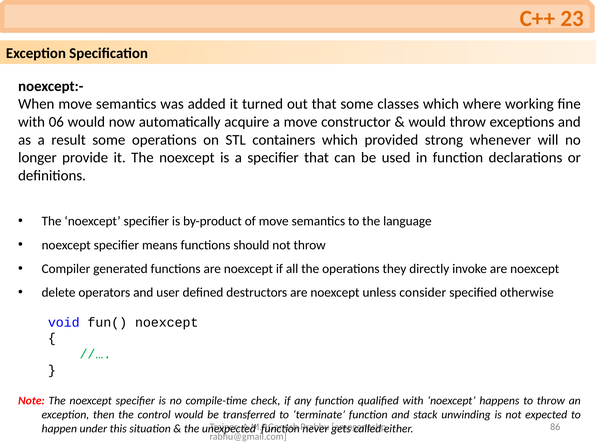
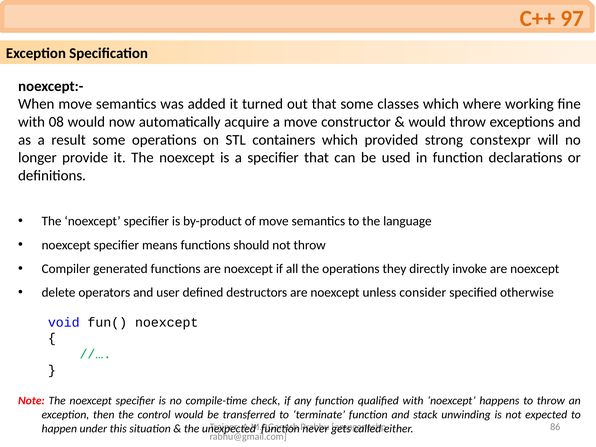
23: 23 -> 97 (572, 19)
06: 06 -> 08 (56, 122)
whenever: whenever -> constexpr (500, 140)
